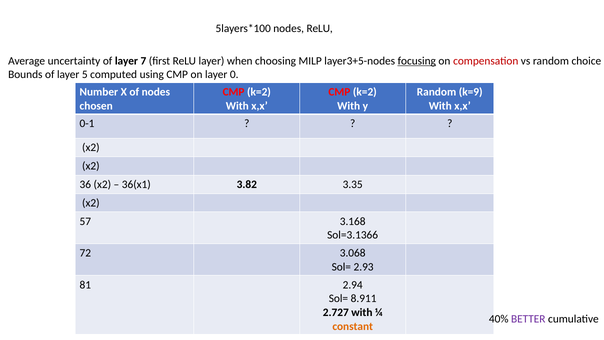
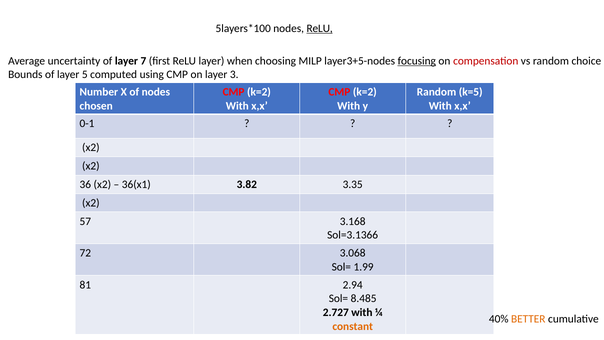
ReLU underline: none -> present (320, 28)
0: 0 -> 3 (234, 74)
k=9: k=9 -> k=5 (471, 92)
2.93: 2.93 -> 1.99 (364, 267)
8.911: 8.911 -> 8.485 (364, 298)
BETTER colour: purple -> orange (528, 319)
